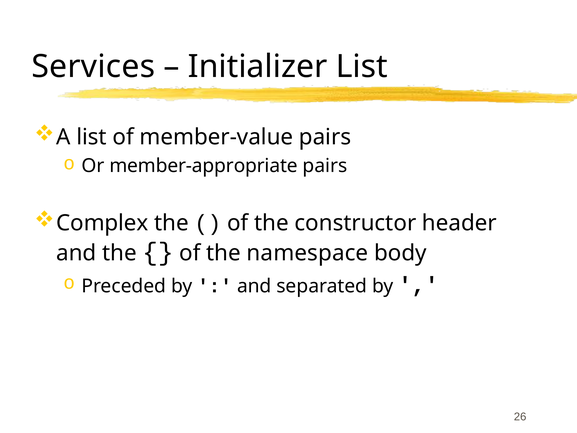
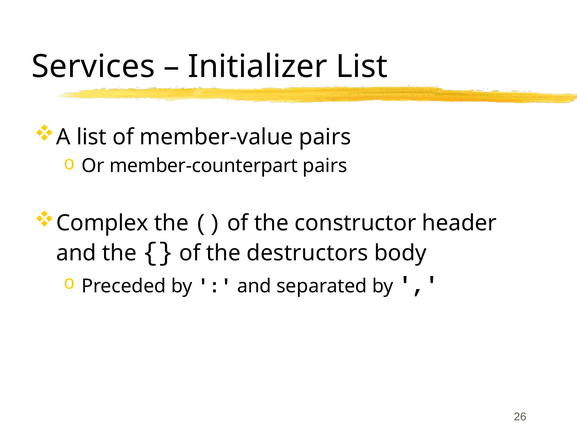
member-appropriate: member-appropriate -> member-counterpart (204, 166)
namespace: namespace -> destructors (307, 253)
